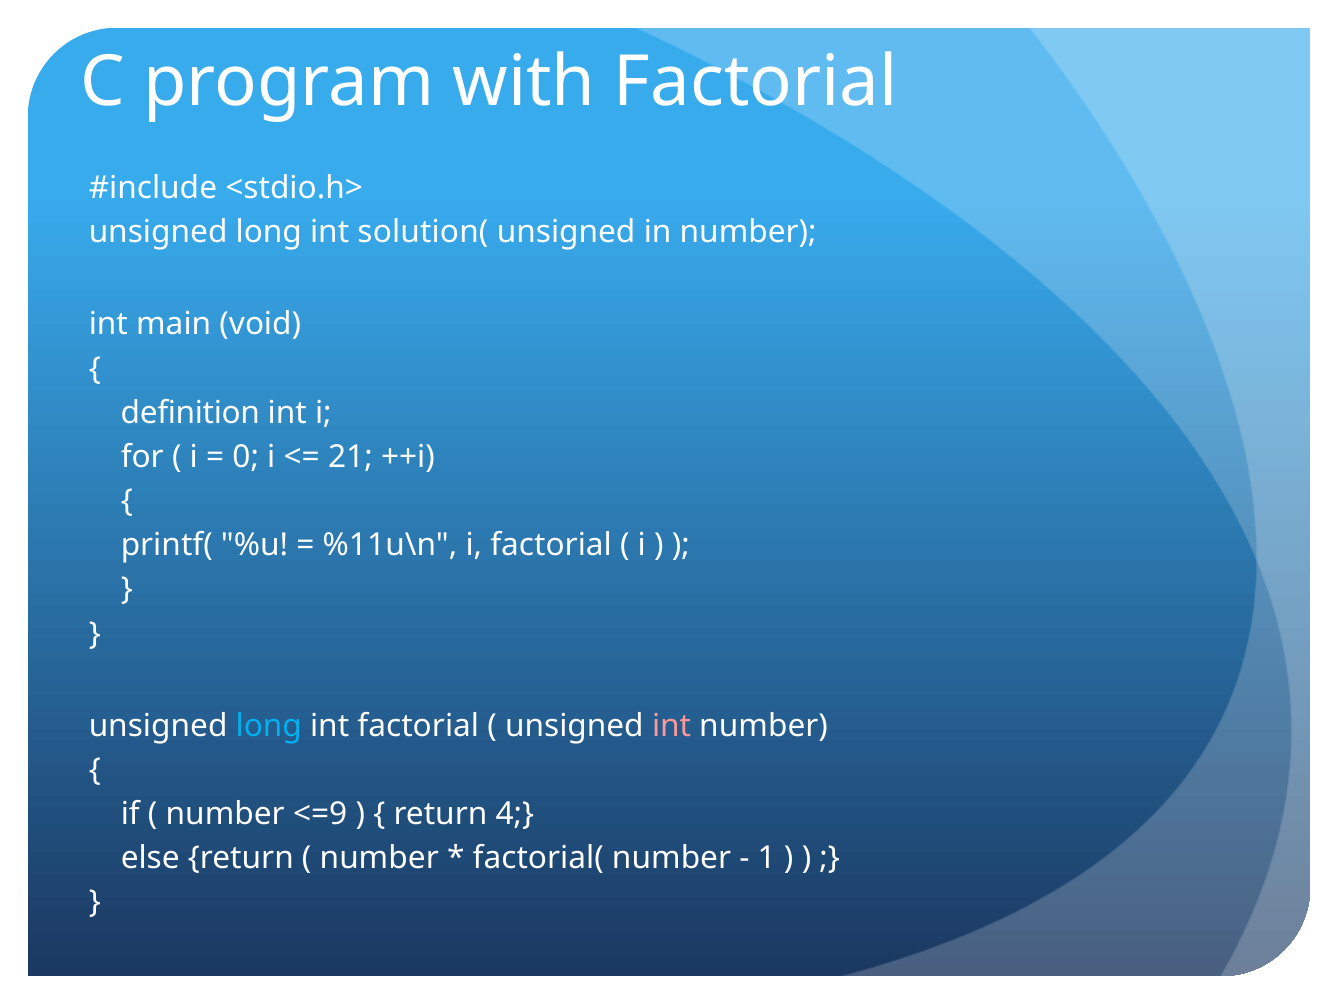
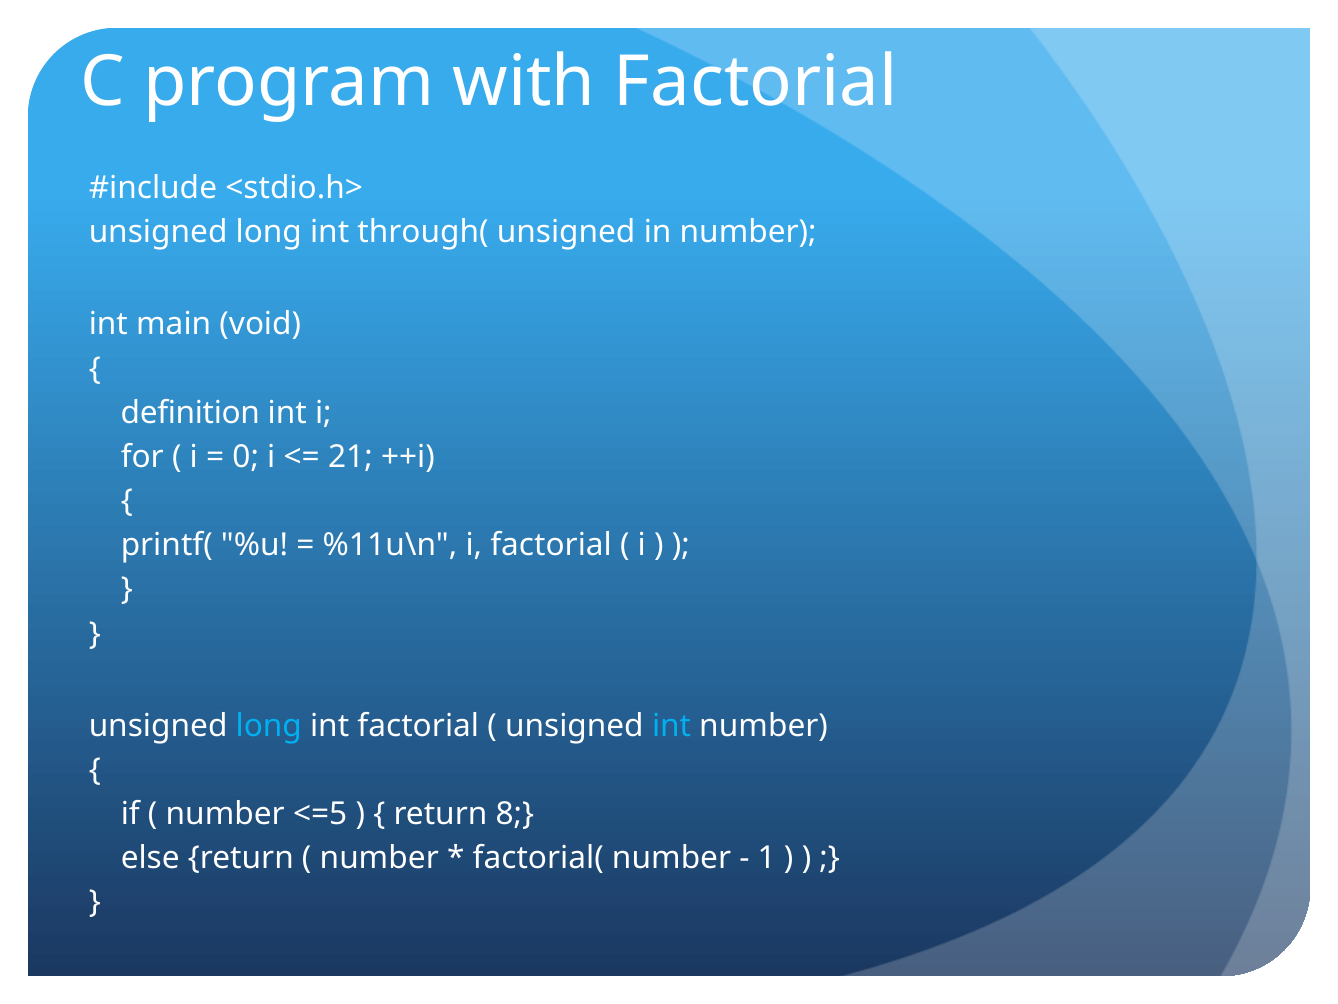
solution(: solution( -> through( (423, 232)
int colour: pink -> light blue (672, 725)
<=9: <=9 -> <=5 (320, 814)
4: 4 -> 8 (515, 814)
